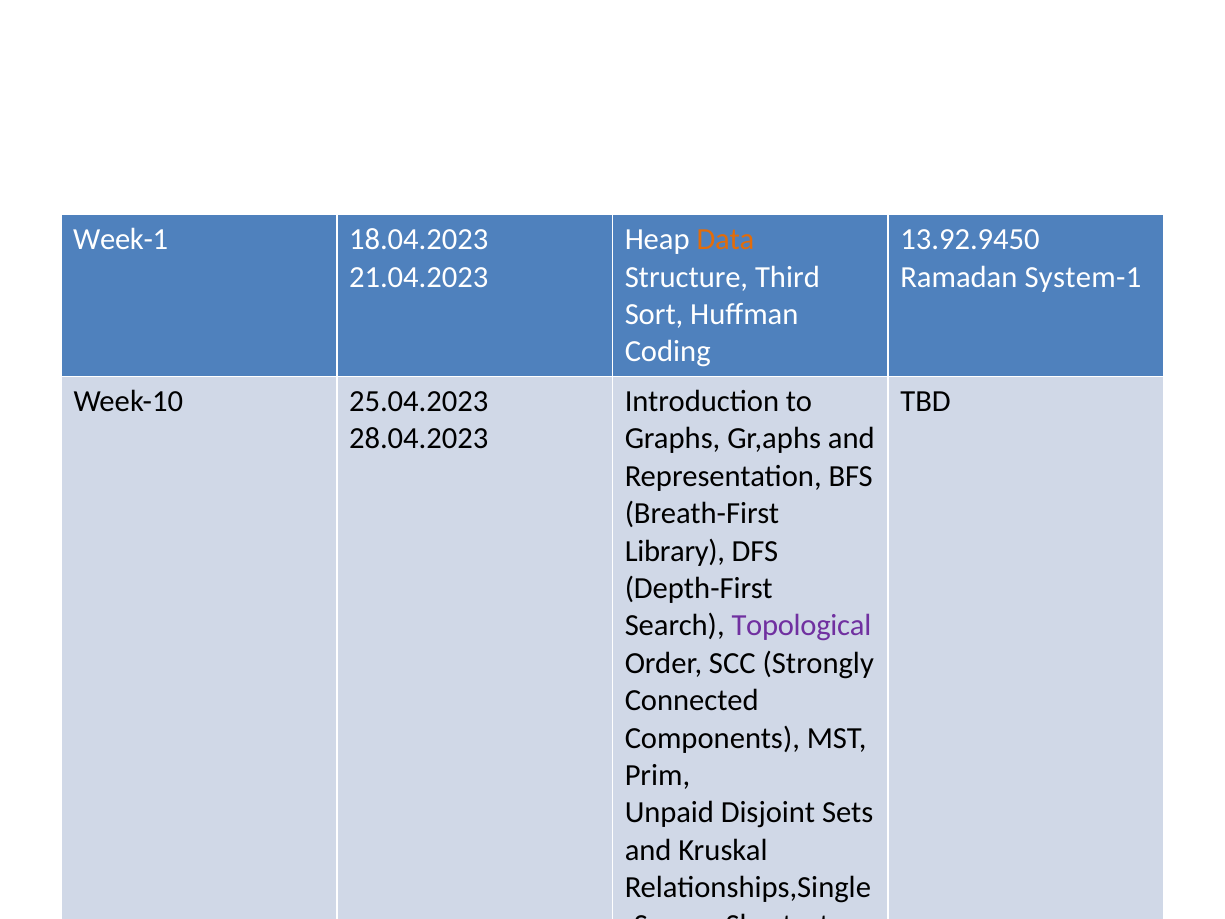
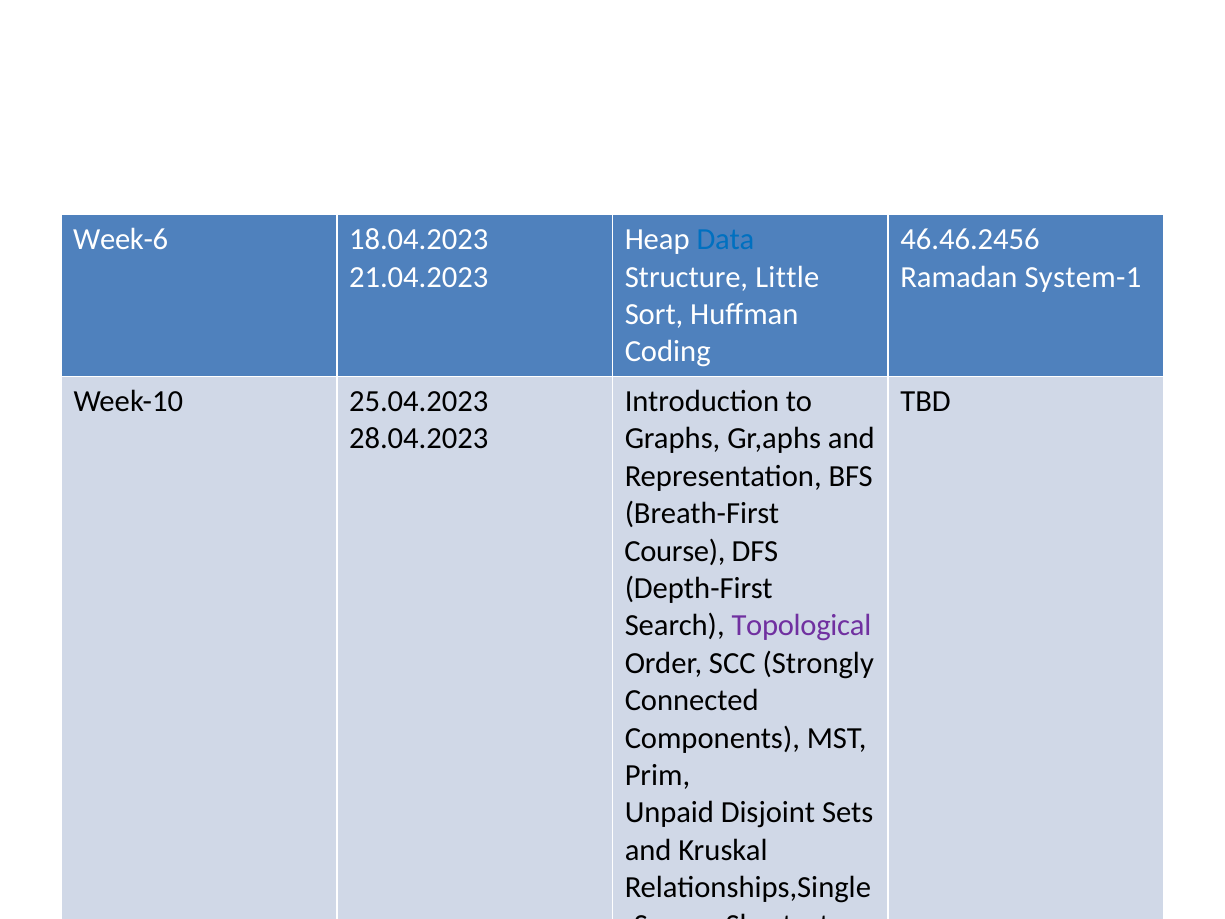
Week-1: Week-1 -> Week-6 (121, 240)
Data colour: orange -> blue (725, 240)
13.92.9450: 13.92.9450 -> 46.46.2456 (970, 240)
Third: Third -> Little (787, 277)
Library: Library -> Course (675, 551)
